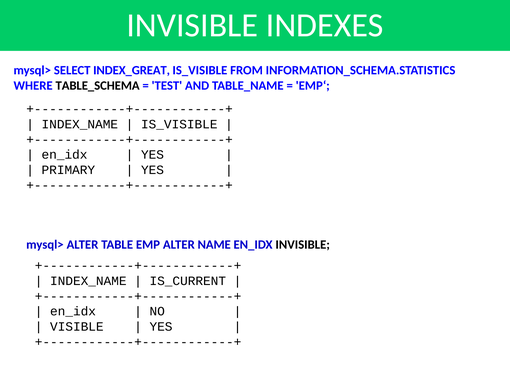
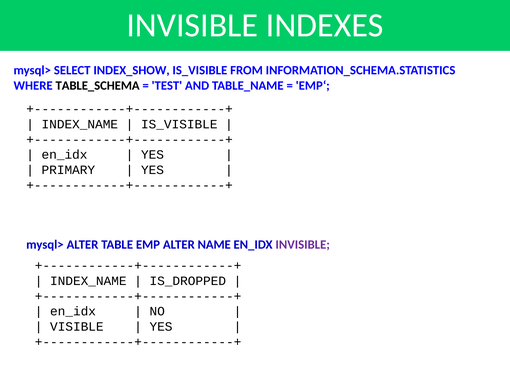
INDEX_GREAT: INDEX_GREAT -> INDEX_SHOW (132, 71)
INVISIBLE colour: black -> purple (303, 245)
IS_CURRENT: IS_CURRENT -> IS_DROPPED (188, 281)
